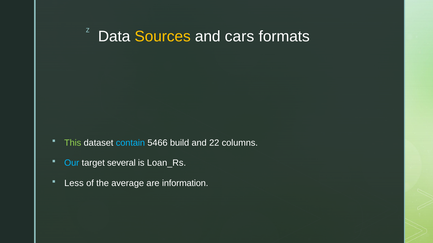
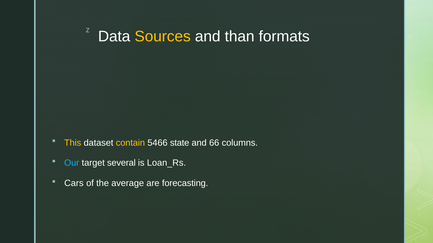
cars: cars -> than (240, 37)
This colour: light green -> yellow (73, 143)
contain colour: light blue -> yellow (130, 143)
build: build -> state (180, 143)
22: 22 -> 66 (214, 143)
Less: Less -> Cars (74, 183)
information: information -> forecasting (185, 183)
